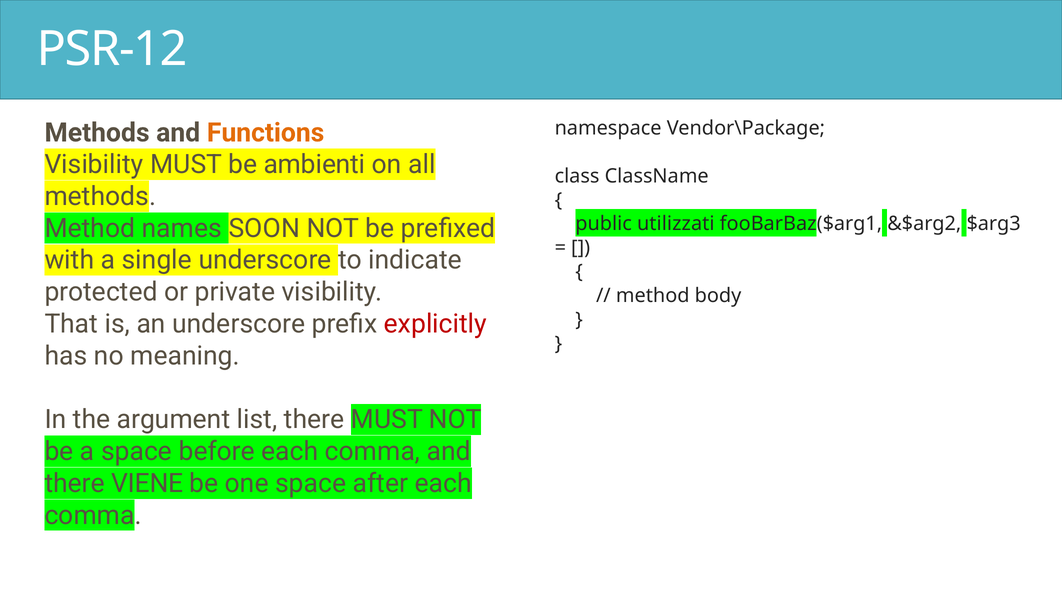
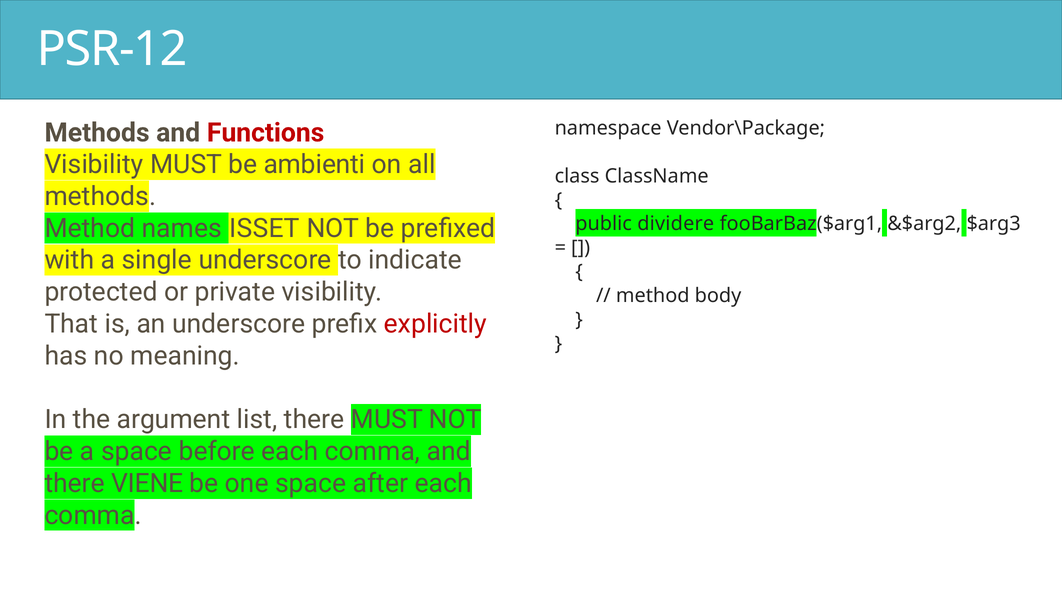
Functions colour: orange -> red (266, 133)
SOON: SOON -> ISSET (264, 228)
utilizzati: utilizzati -> dividere (676, 224)
